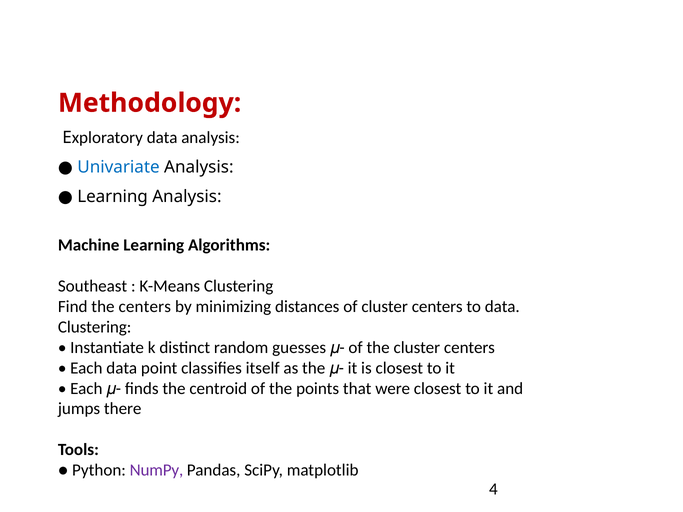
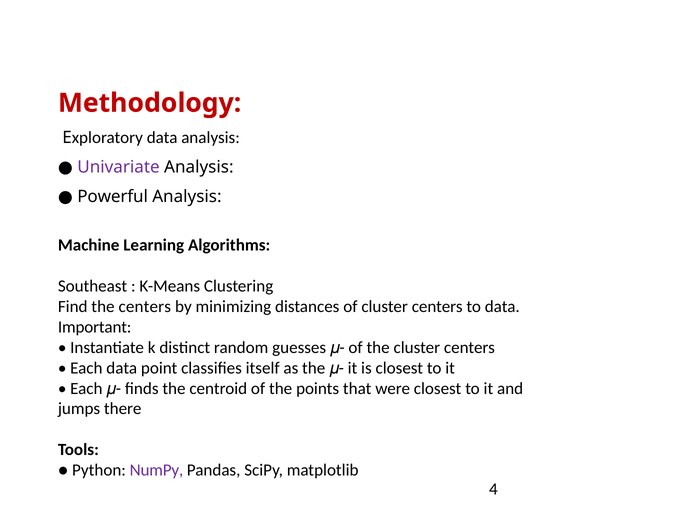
Univariate colour: blue -> purple (119, 167)
Learning: Learning -> Powerful (113, 197)
Clustering: Clustering -> Important (95, 327)
